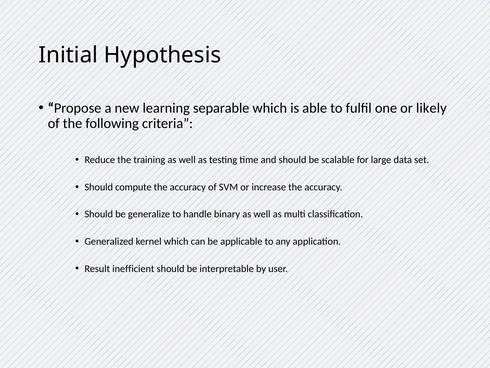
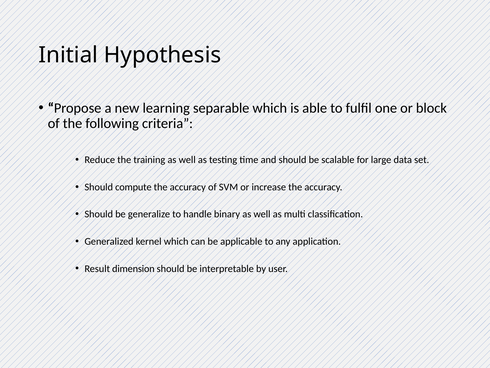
likely: likely -> block (431, 108)
inefficient: inefficient -> dimension (133, 268)
